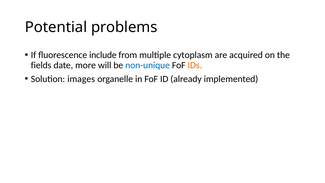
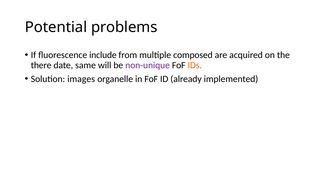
cytoplasm: cytoplasm -> composed (193, 55)
fields: fields -> there (41, 65)
more: more -> same (86, 65)
non-unique colour: blue -> purple (148, 65)
